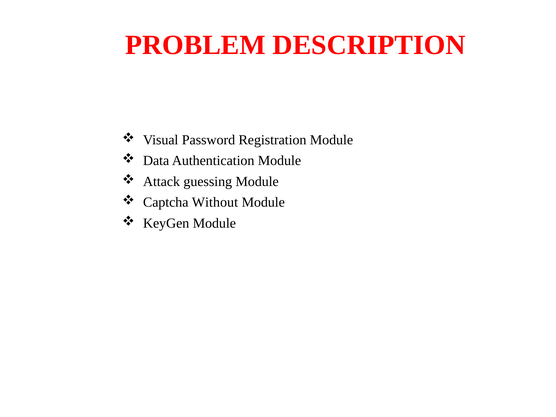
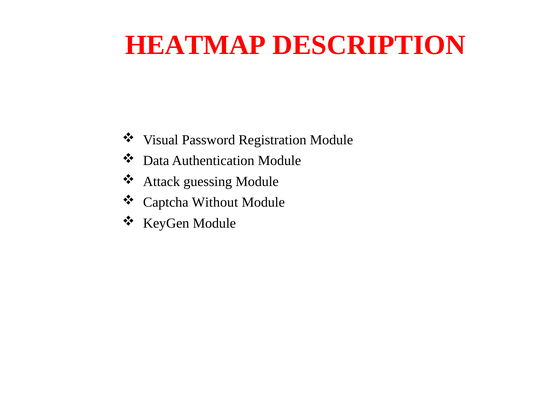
PROBLEM: PROBLEM -> HEATMAP (196, 45)
